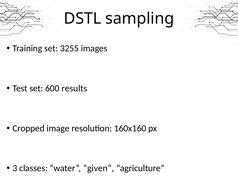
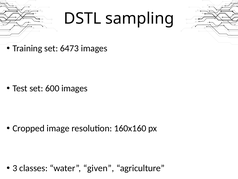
3255: 3255 -> 6473 (69, 48)
600 results: results -> images (75, 88)
